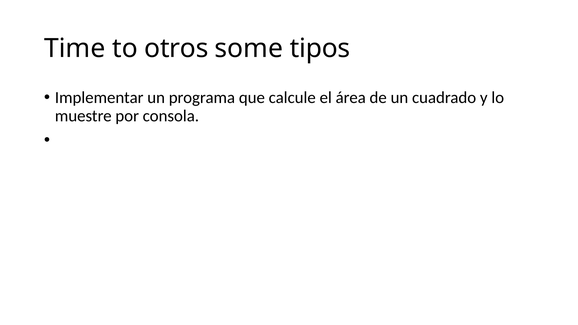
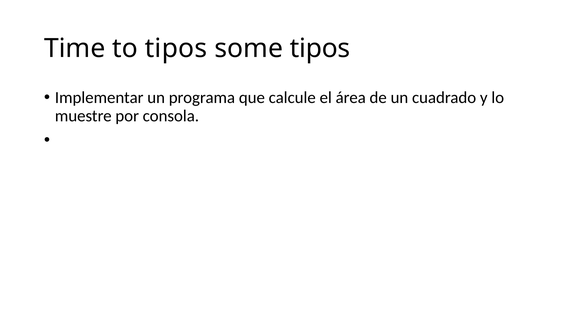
to otros: otros -> tipos (176, 49)
